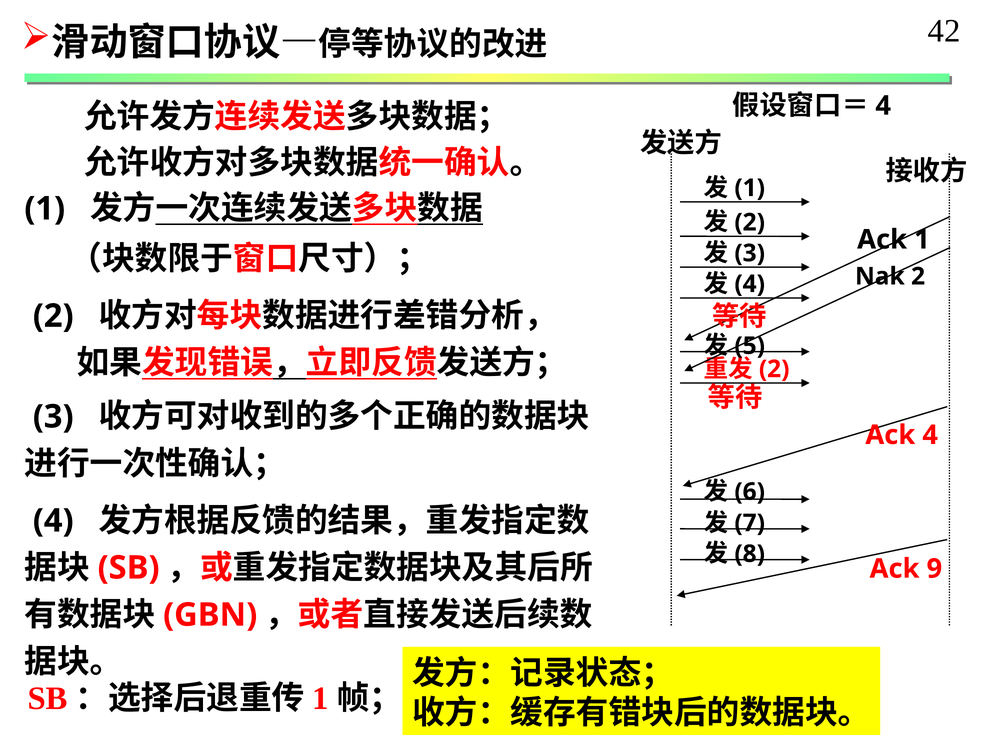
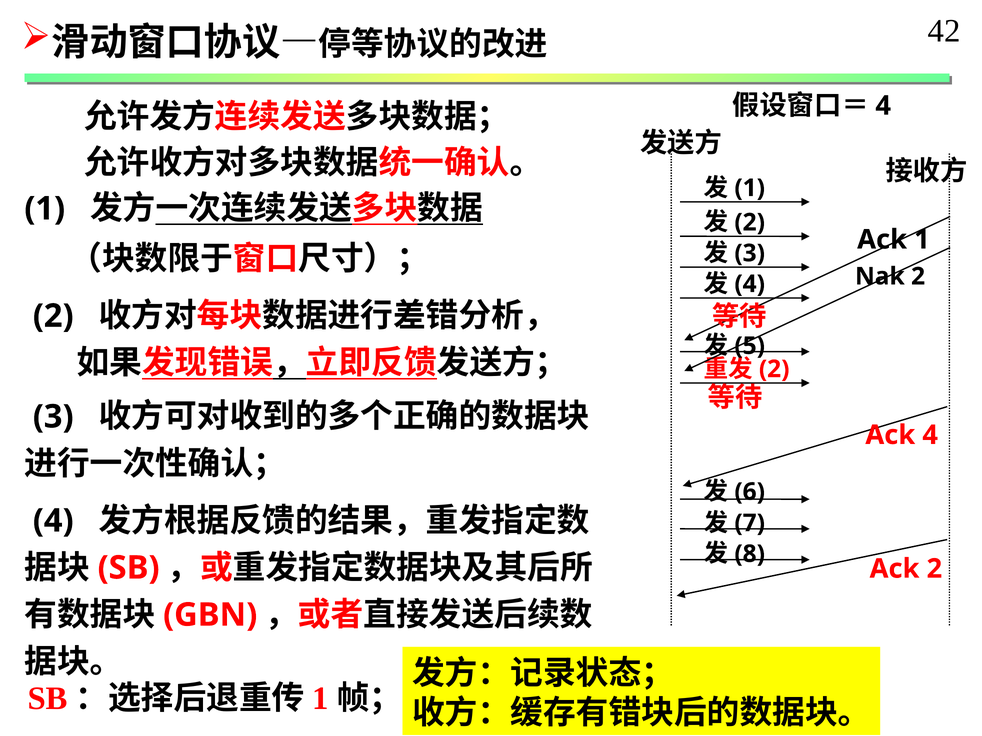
Ack 9: 9 -> 2 (934, 569)
